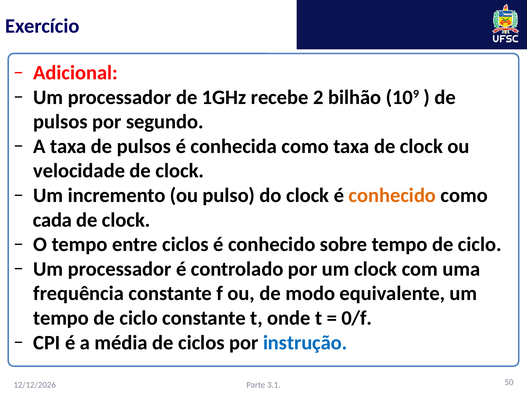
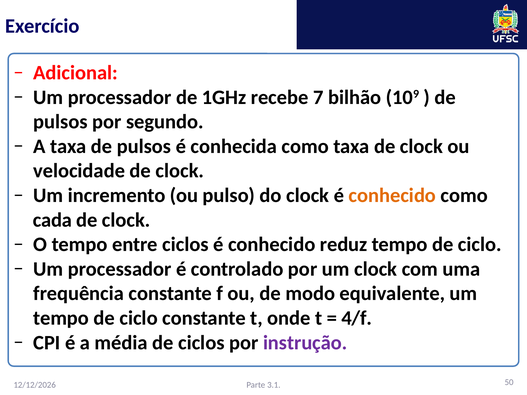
2: 2 -> 7 (318, 97)
sobre: sobre -> reduz (344, 245)
0/f: 0/f -> 4/f (357, 318)
instrução colour: blue -> purple (305, 343)
